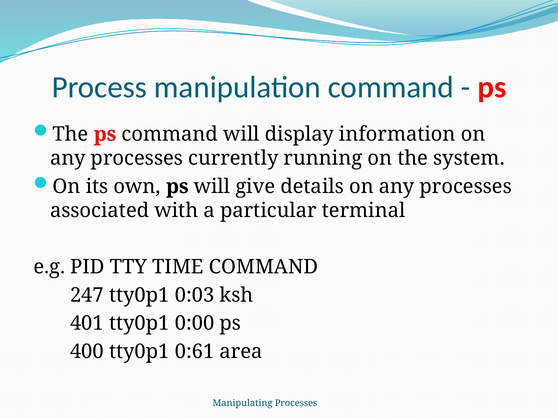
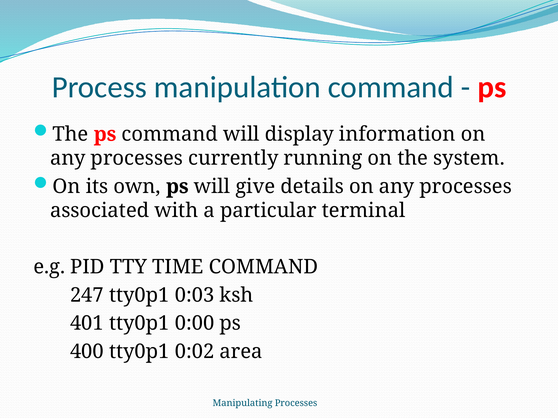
0:61: 0:61 -> 0:02 (195, 352)
